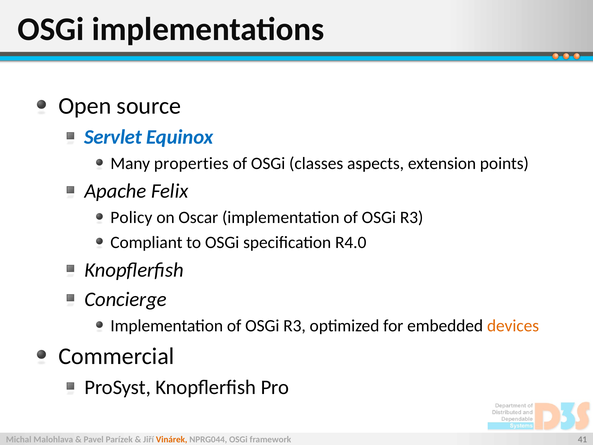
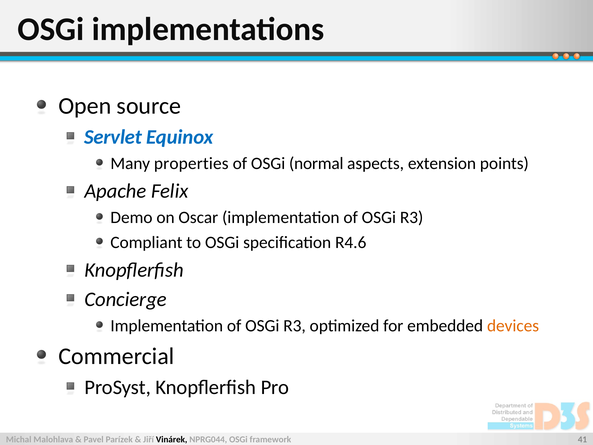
classes: classes -> normal (316, 163)
Policy: Policy -> Demo (131, 217)
R4.0: R4.0 -> R4.6 (351, 242)
Vinárek colour: orange -> black (172, 439)
